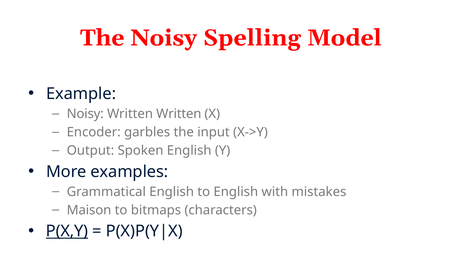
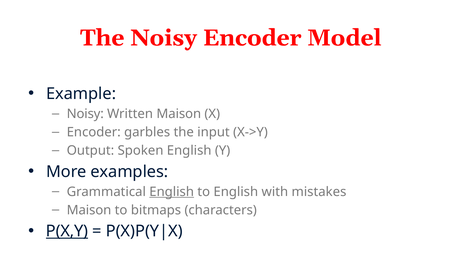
Noisy Spelling: Spelling -> Encoder (252, 38)
Written Written: Written -> Maison (179, 114)
English underline: none -> present (172, 192)
